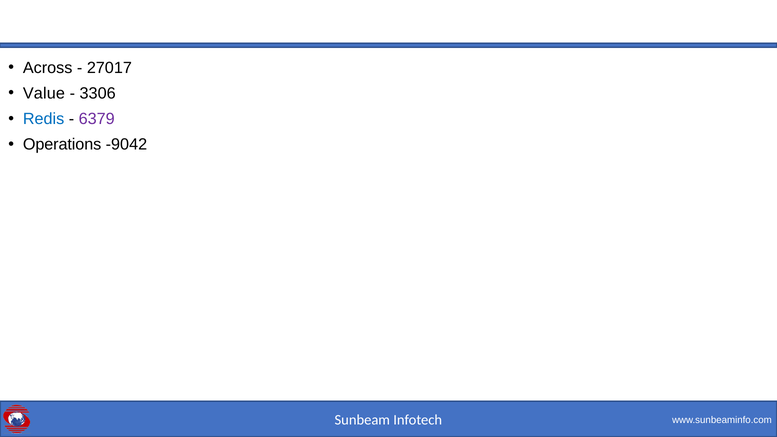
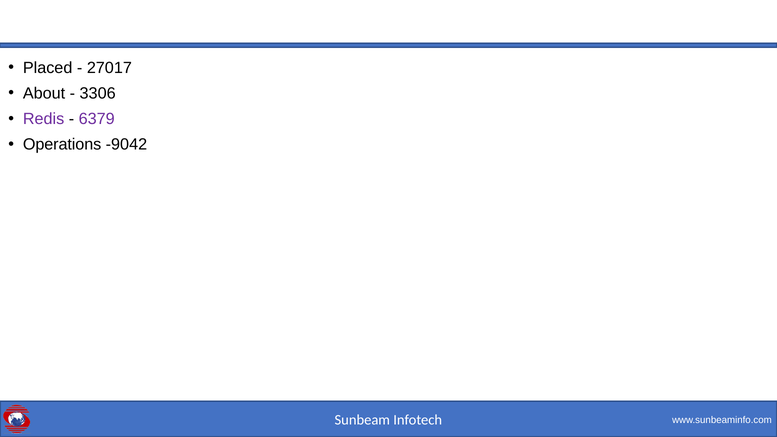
Across: Across -> Placed (48, 68)
Value: Value -> About (44, 93)
Redis colour: blue -> purple (44, 119)
